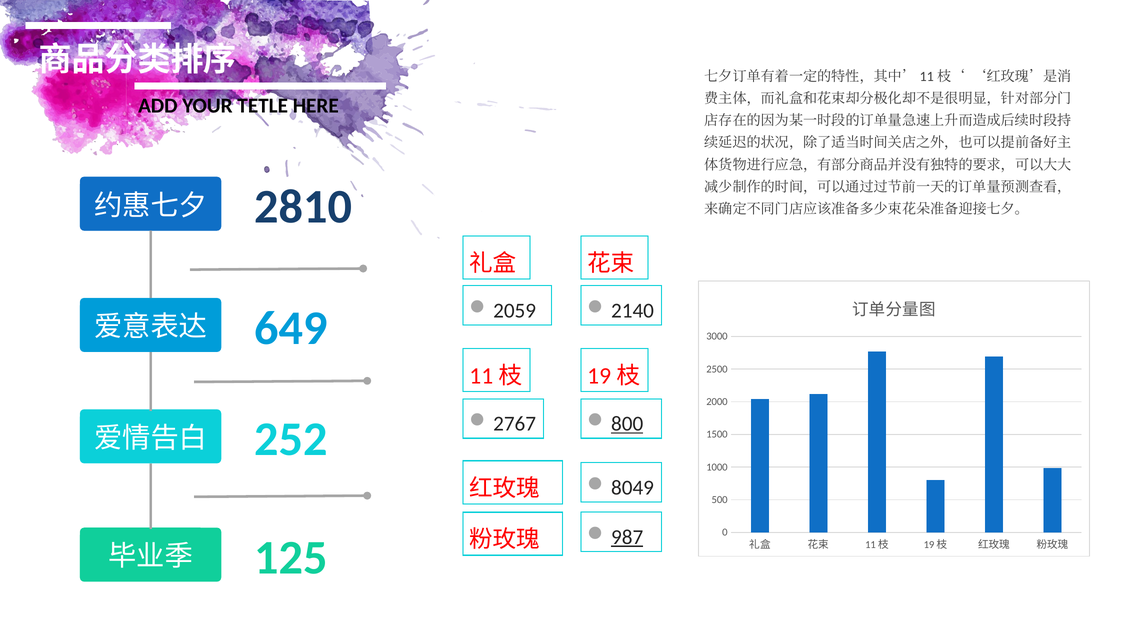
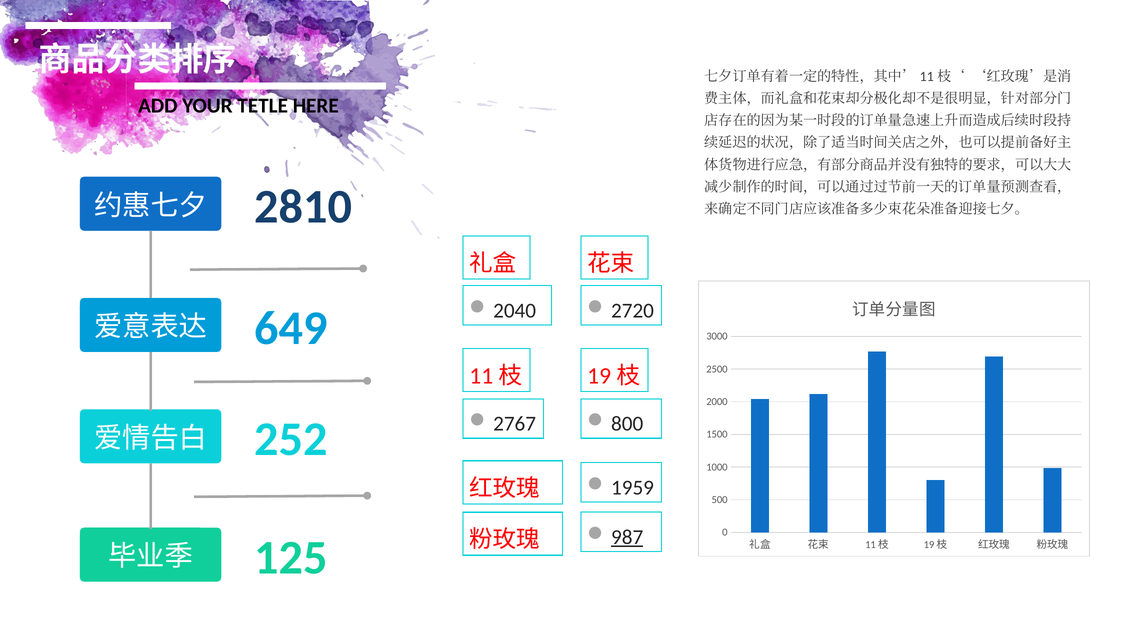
2059: 2059 -> 2040 (515, 310)
2140: 2140 -> 2720 (633, 310)
800 underline: present -> none (627, 424)
8049: 8049 -> 1959 (633, 487)
